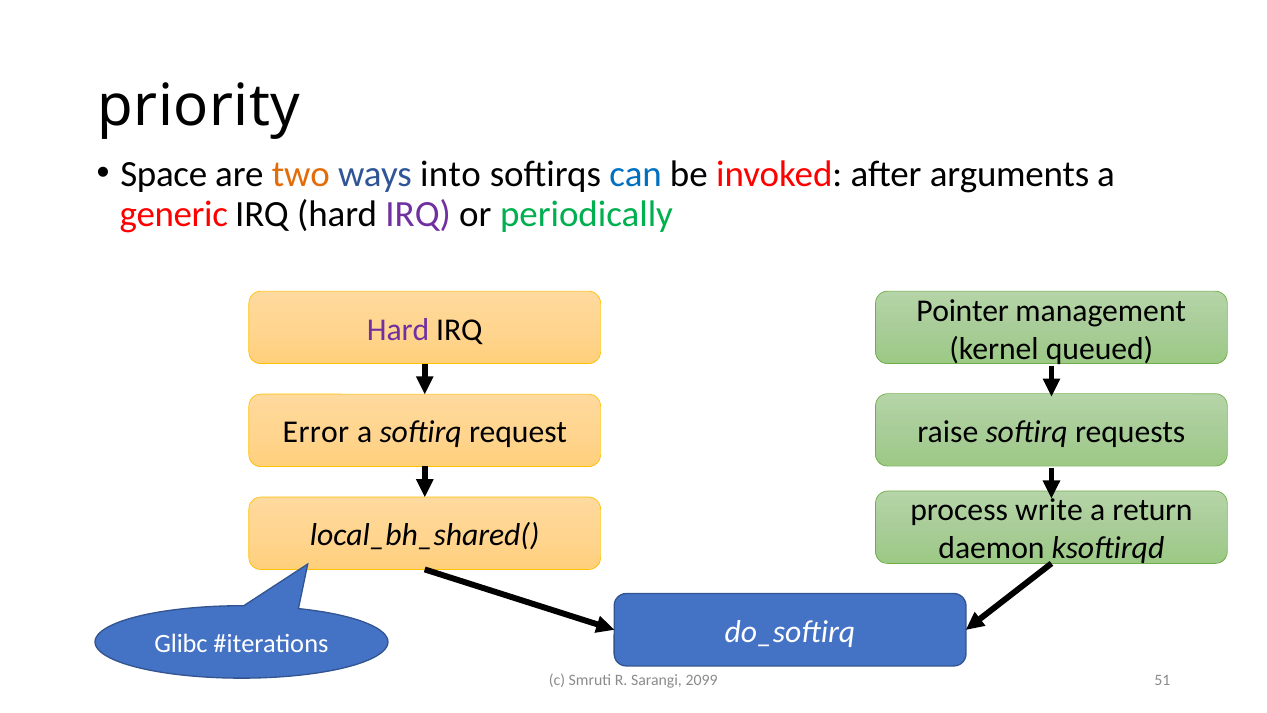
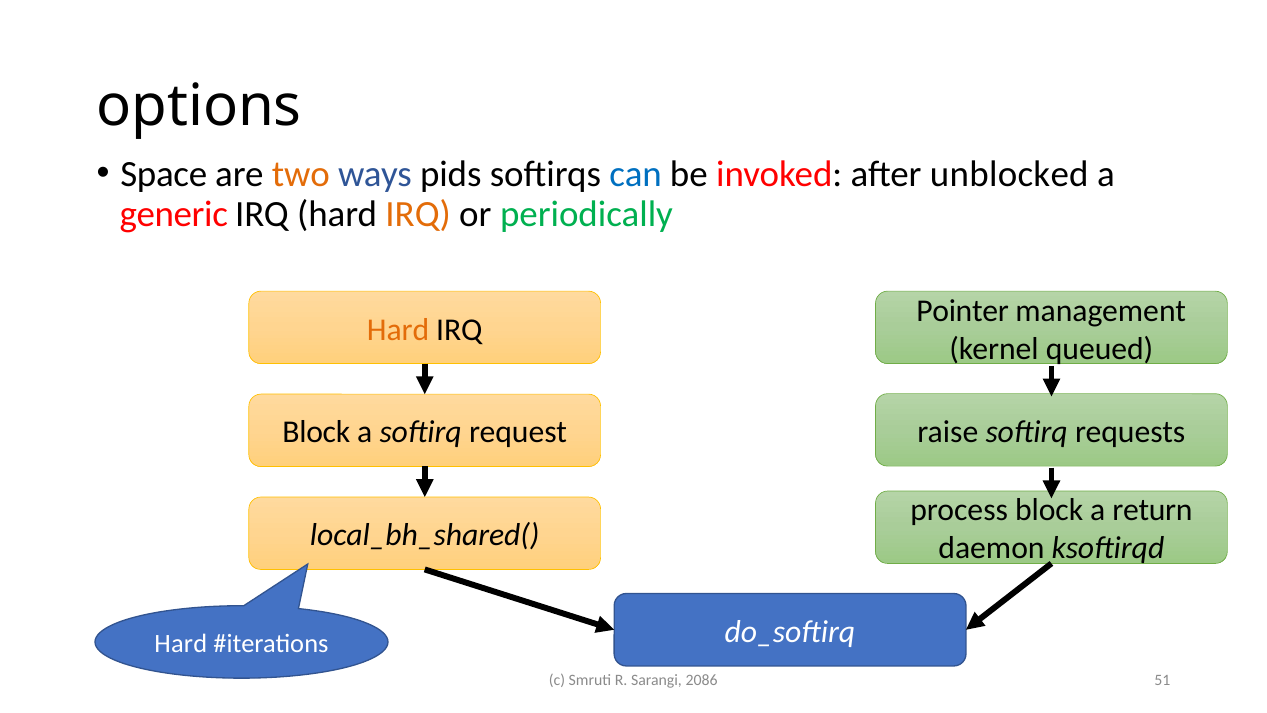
priority: priority -> options (199, 106)
into: into -> pids (451, 174)
arguments: arguments -> unblocked (1009, 174)
IRQ colour: purple -> orange (418, 214)
Hard colour: purple -> orange (398, 329)
Error: Error -> Block (316, 432)
process write: write -> block (1049, 510)
Glibc: Glibc -> Hard (181, 643)
2099: 2099 -> 2086 (702, 680)
